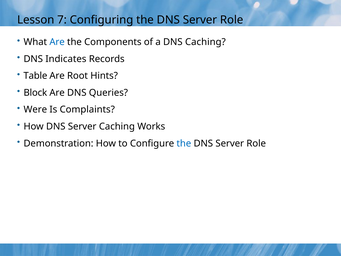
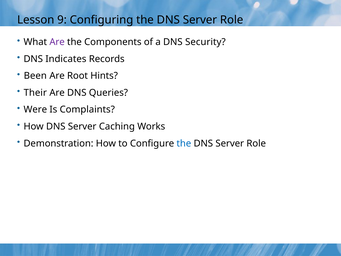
7: 7 -> 9 (62, 20)
Are colour: blue -> purple (57, 42)
DNS Caching: Caching -> Security (205, 42)
Table: Table -> Been (35, 76)
Block: Block -> Their (35, 93)
